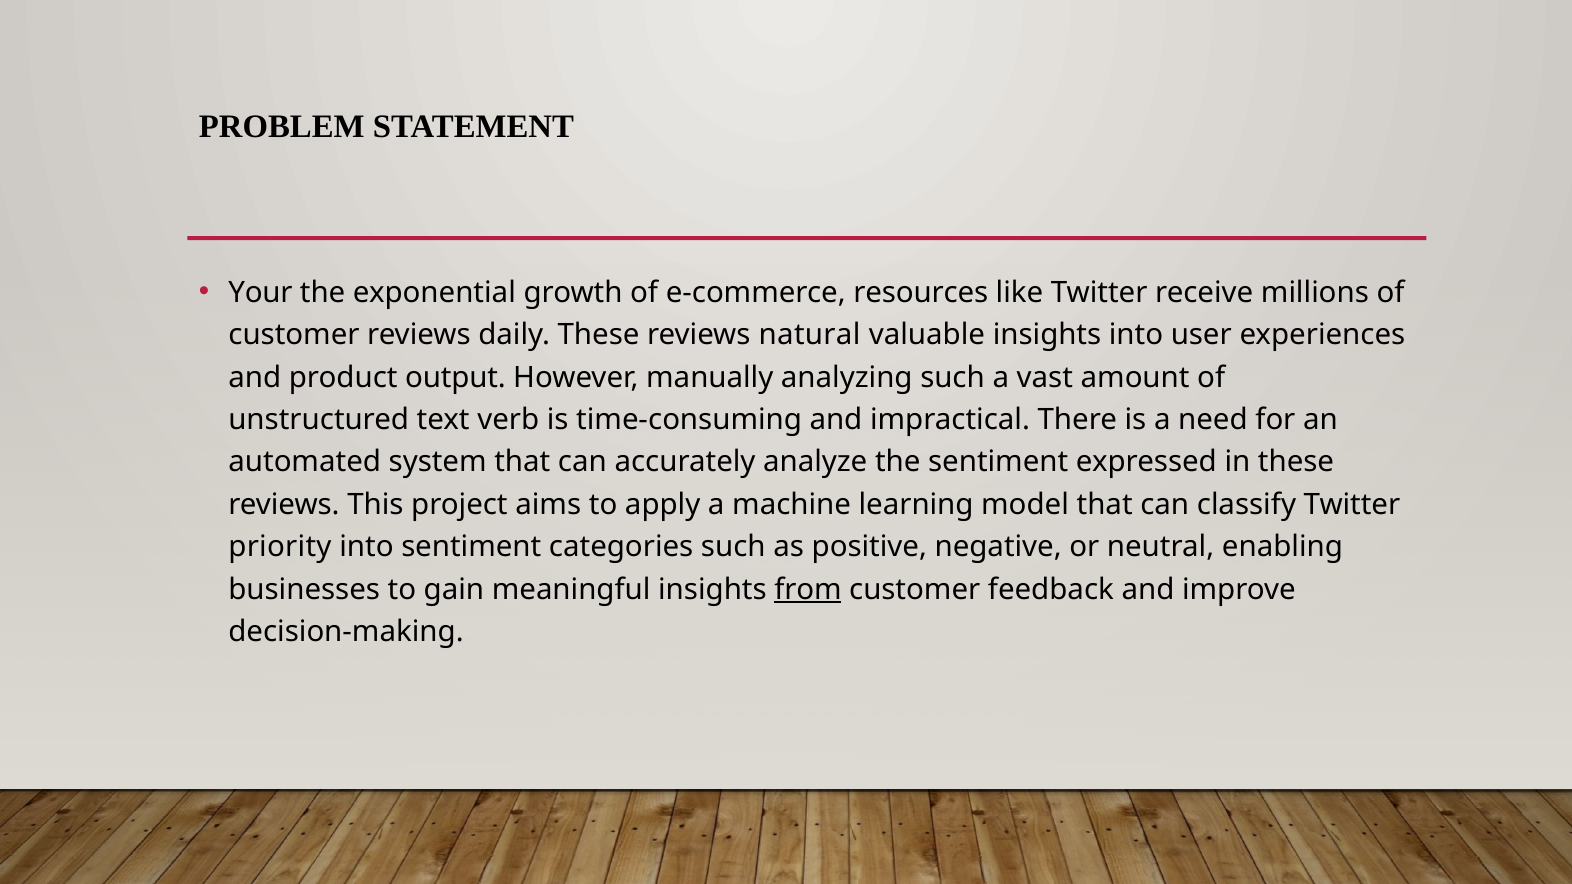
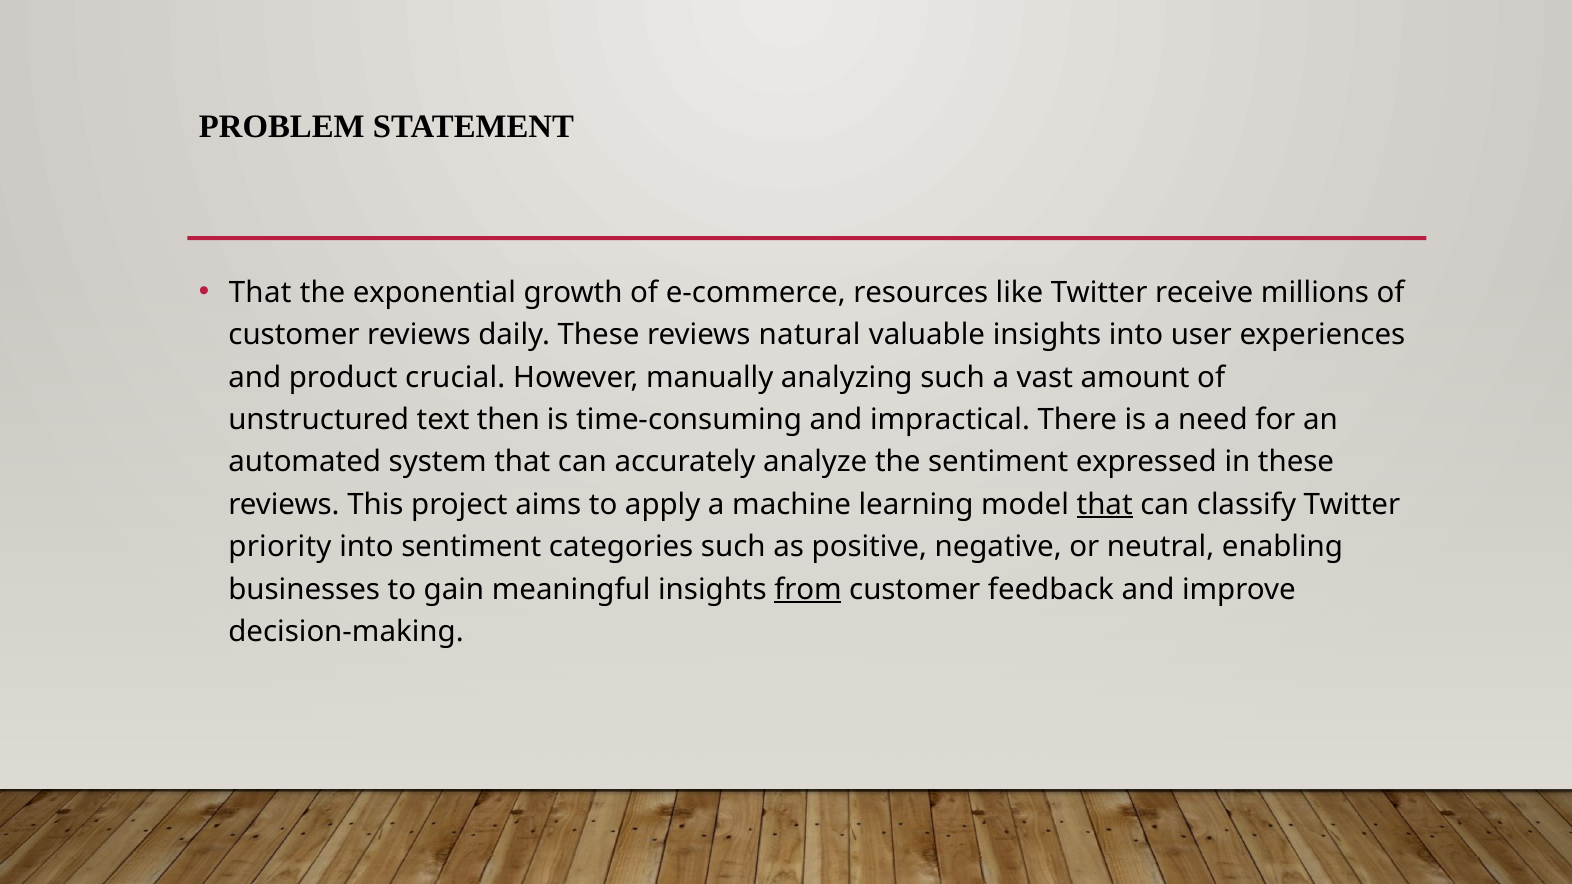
Your: Your -> That (260, 293)
output: output -> crucial (455, 377)
verb: verb -> then (508, 420)
that underline: none -> present (1105, 505)
